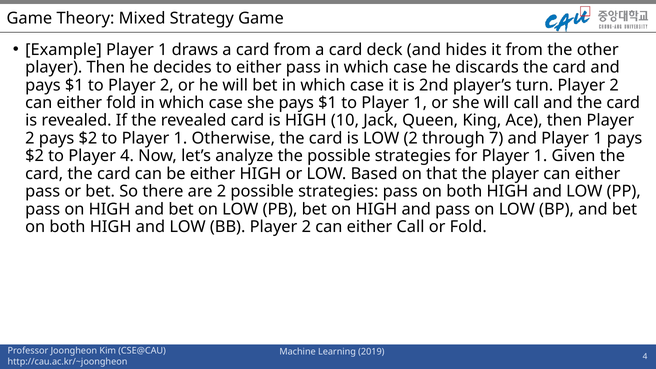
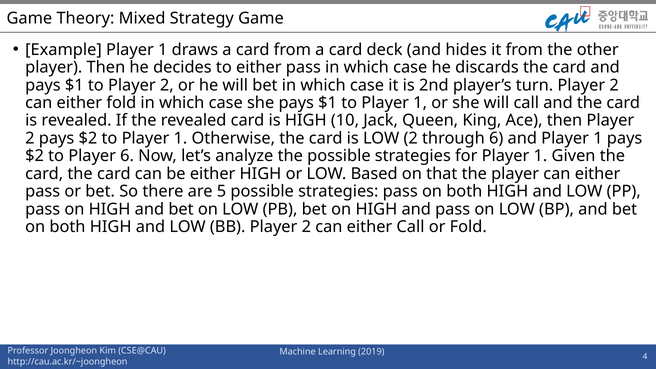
through 7: 7 -> 6 (496, 138)
Player 4: 4 -> 6 (127, 156)
are 2: 2 -> 5 (221, 191)
